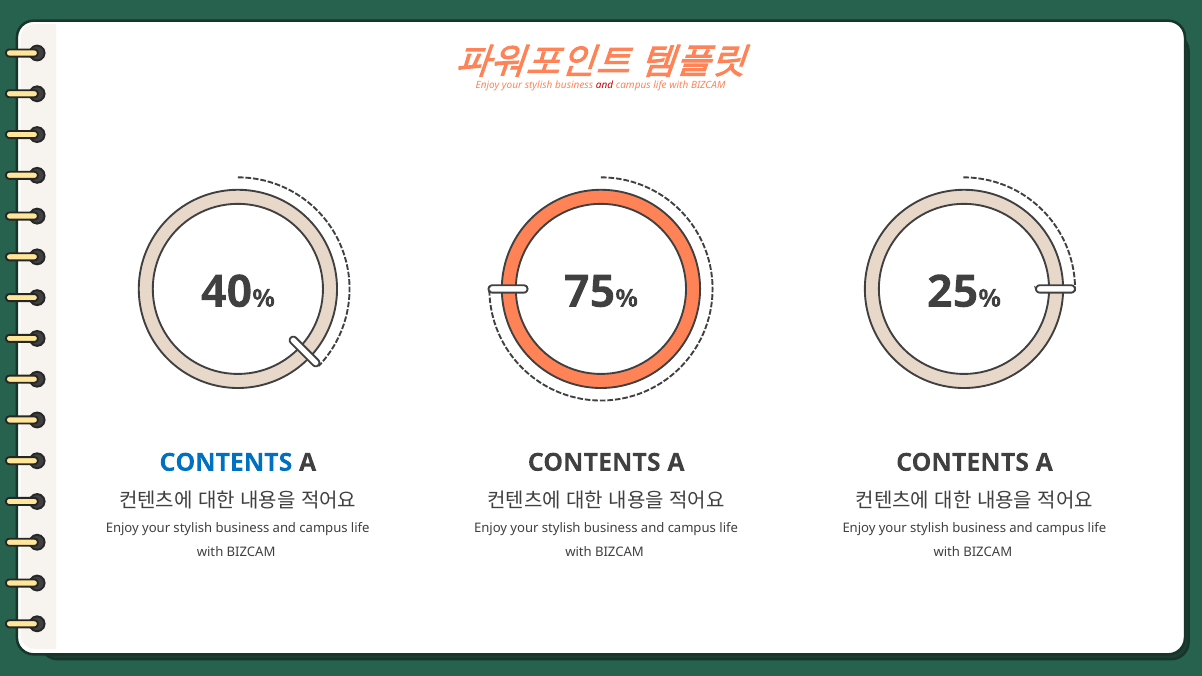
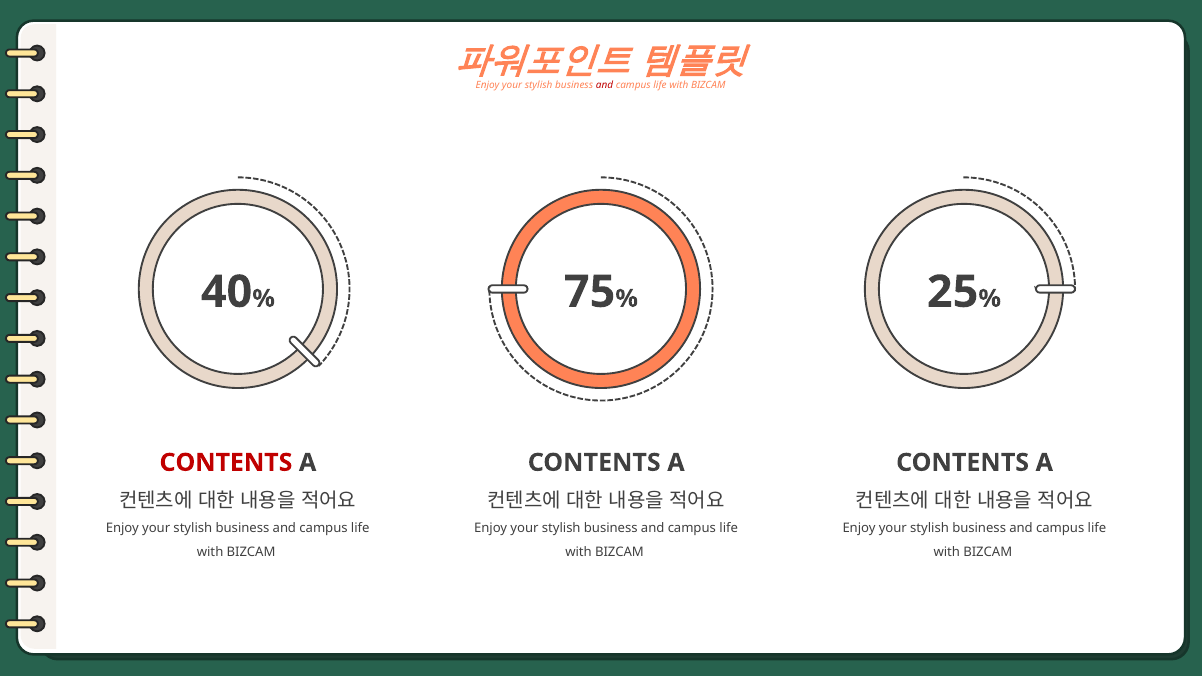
CONTENTS colour: blue -> red (226, 463)
